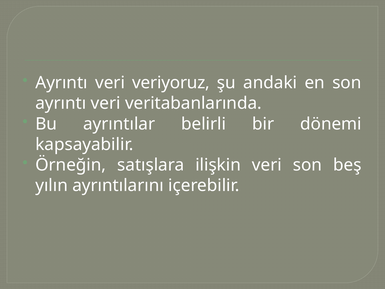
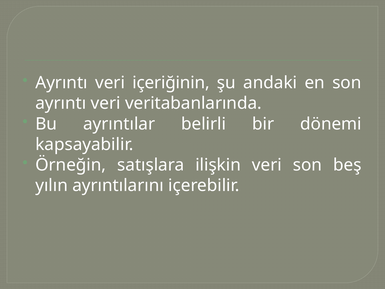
veriyoruz: veriyoruz -> içeriğinin (171, 83)
